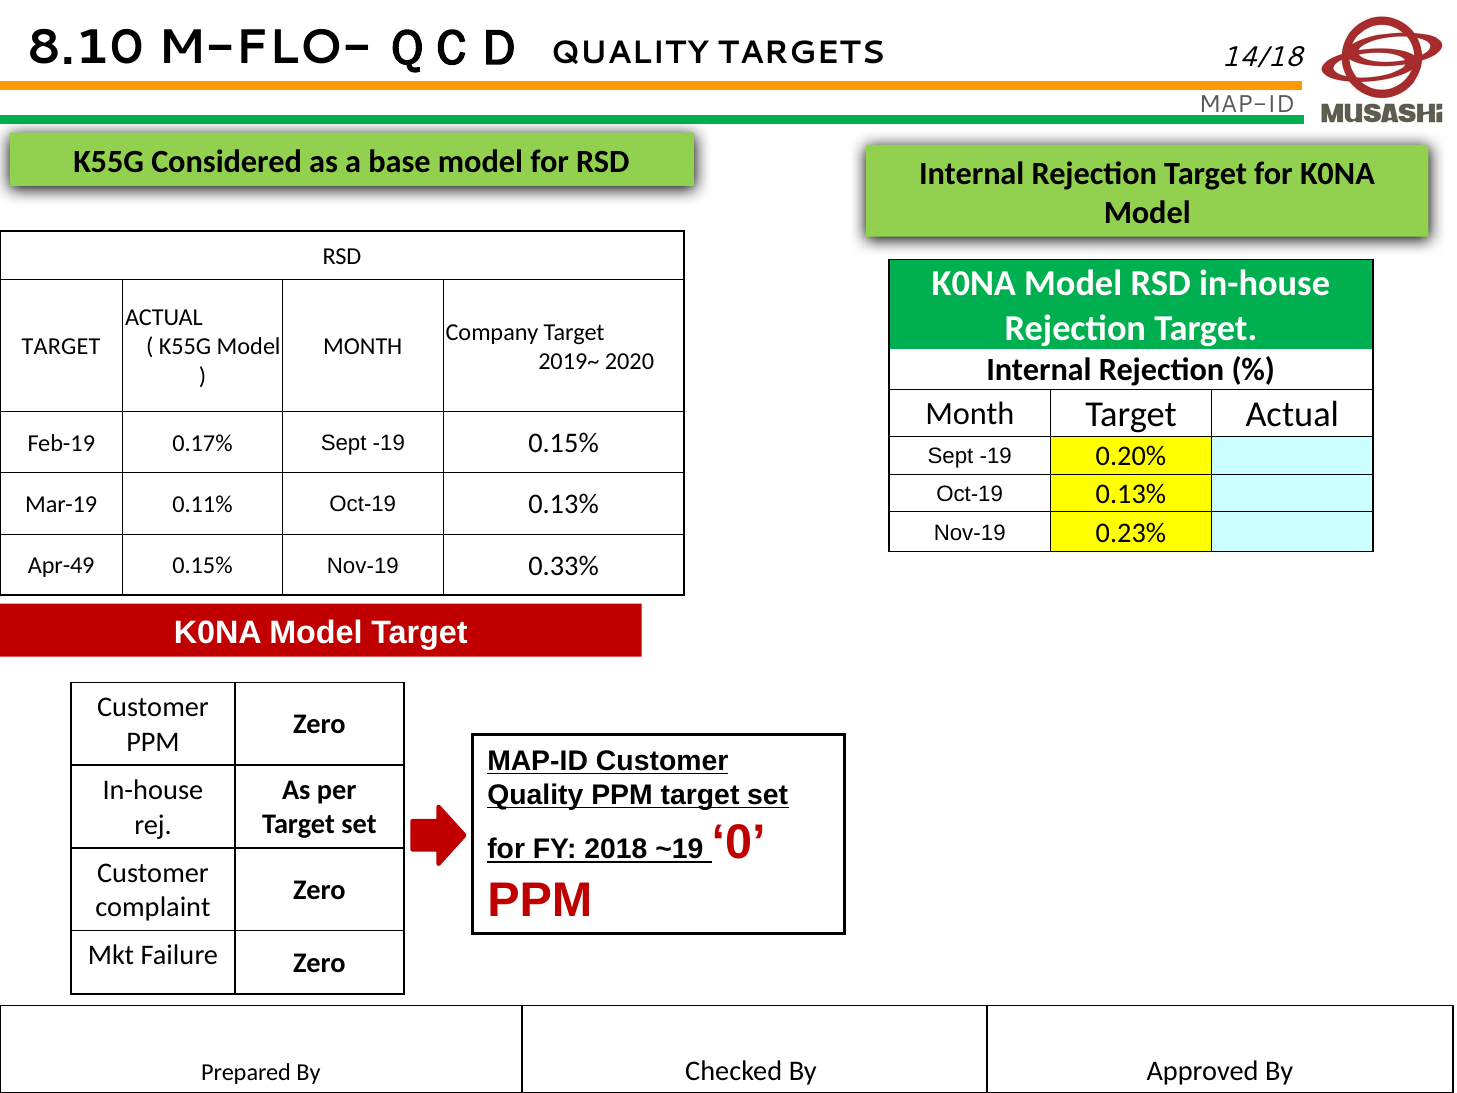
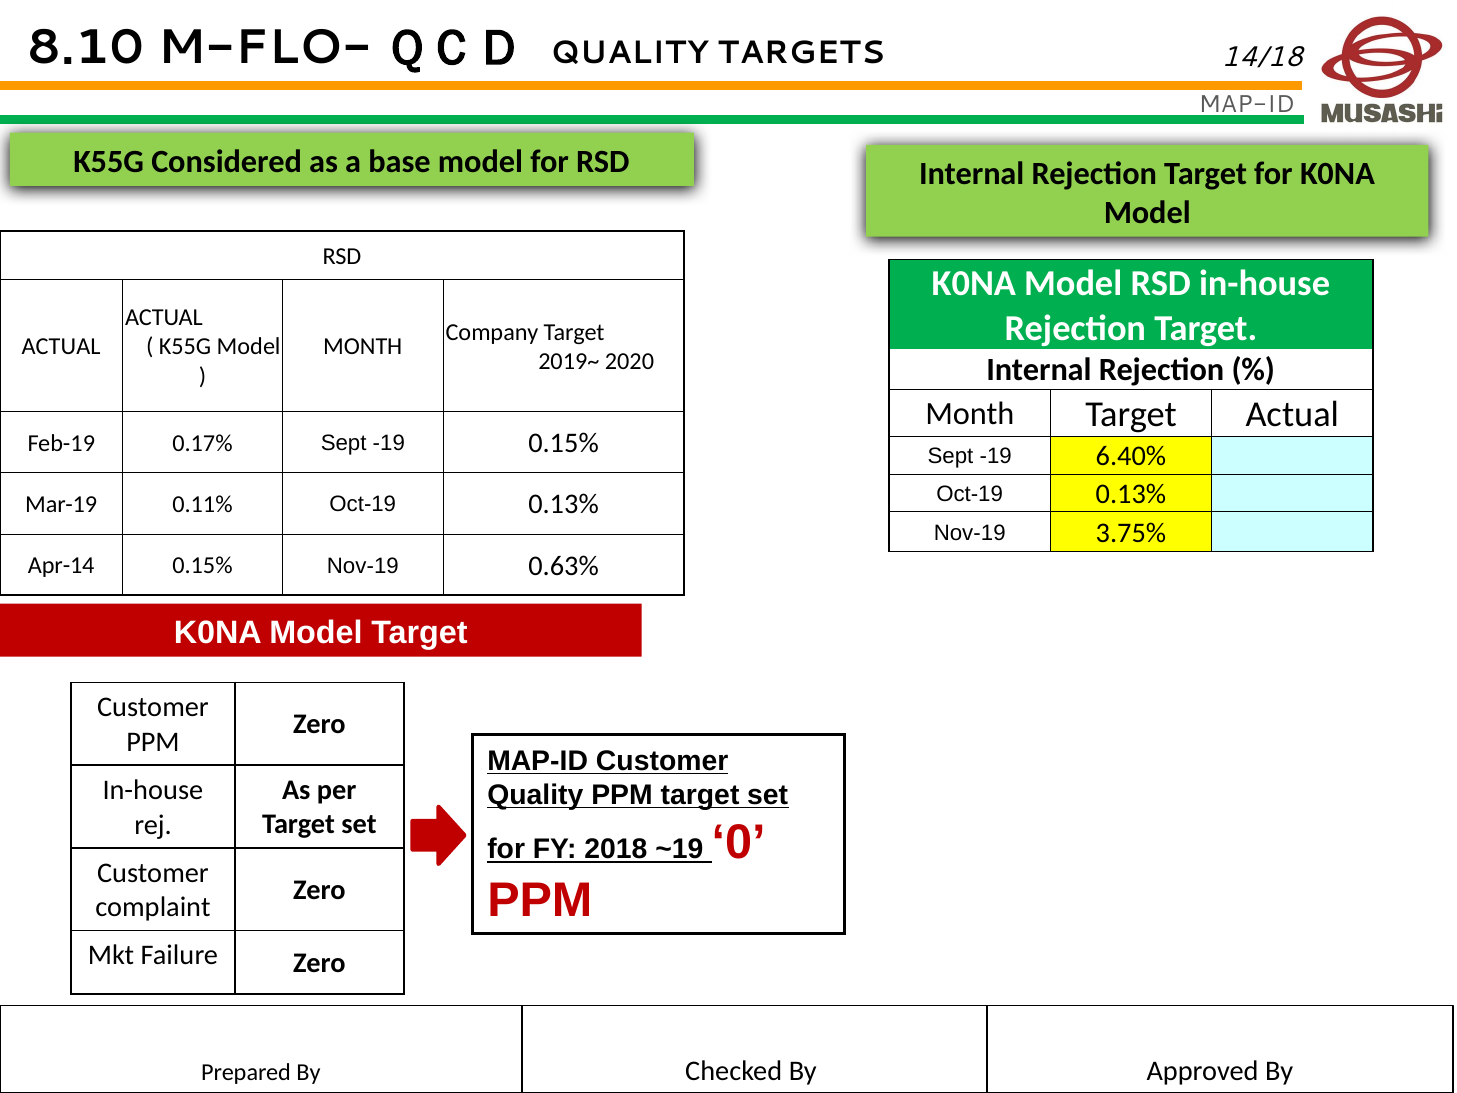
TARGET: TARGET -> ACTUAL (61, 347)
0.20%: 0.20% -> 6.40% (1131, 456)
0.23%: 0.23% -> 3.75% (1131, 533)
Apr-49: Apr-49 -> Apr-14 (61, 565)
0.33%: 0.33% -> 0.63% (564, 566)
